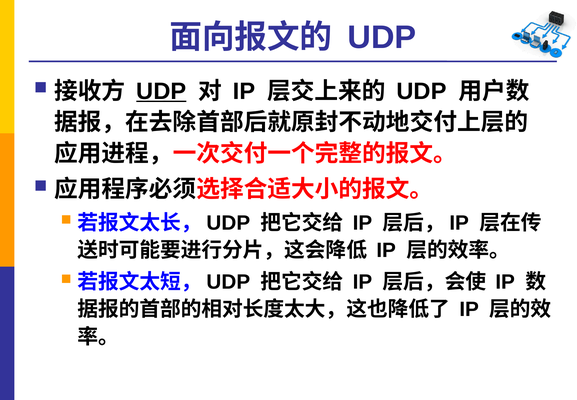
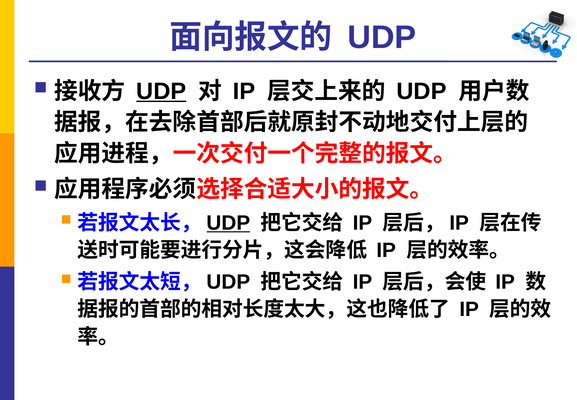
UDP underline: none -> present (228, 223)
